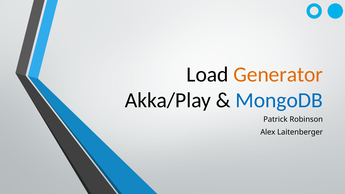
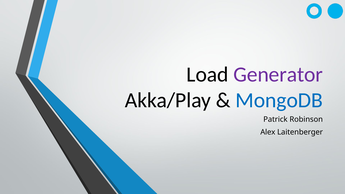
Generator colour: orange -> purple (278, 74)
